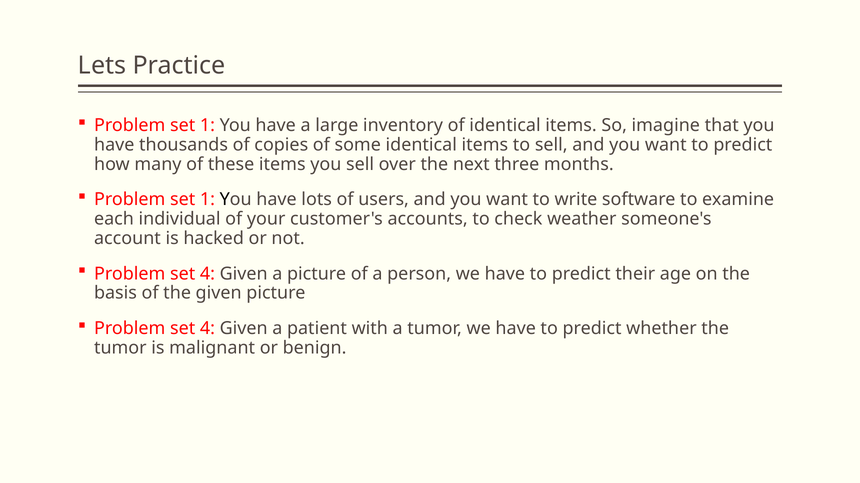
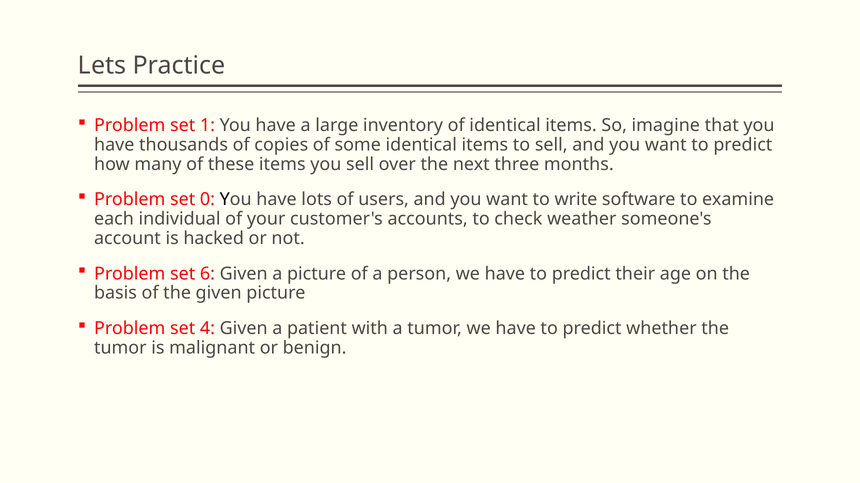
1: 1 -> 0 (207, 200)
4: 4 -> 6 (207, 274)
